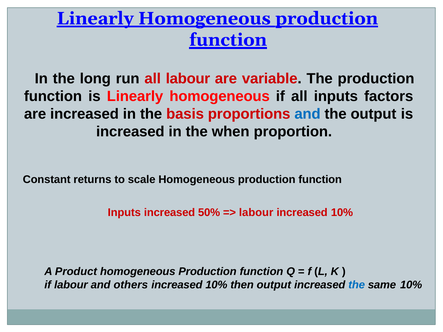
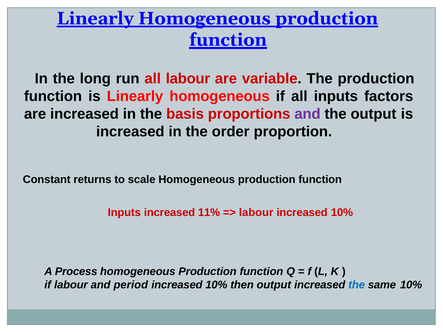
and colour: blue -> purple (307, 114)
when: when -> order (231, 132)
50%: 50% -> 11% (209, 213)
Product: Product -> Process (76, 272)
others: others -> period (131, 285)
